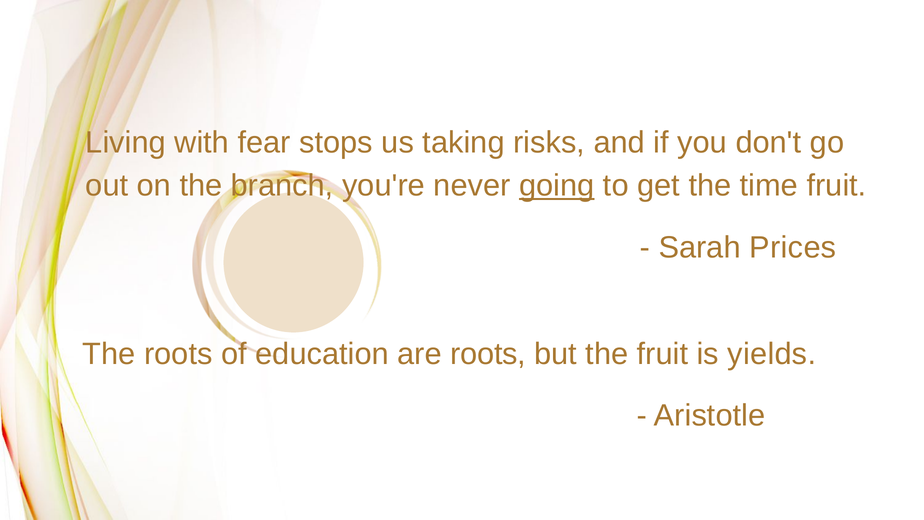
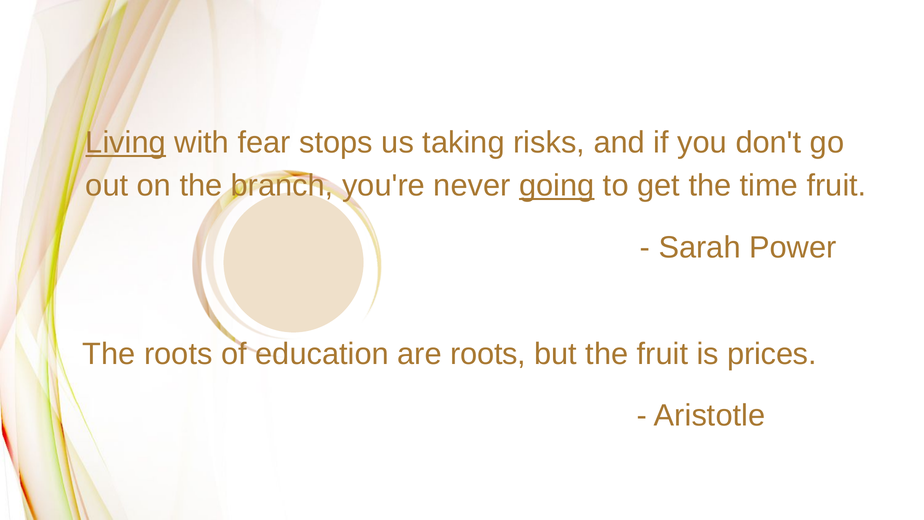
Living underline: none -> present (126, 143)
Prices: Prices -> Power (793, 247)
yields: yields -> prices (772, 354)
